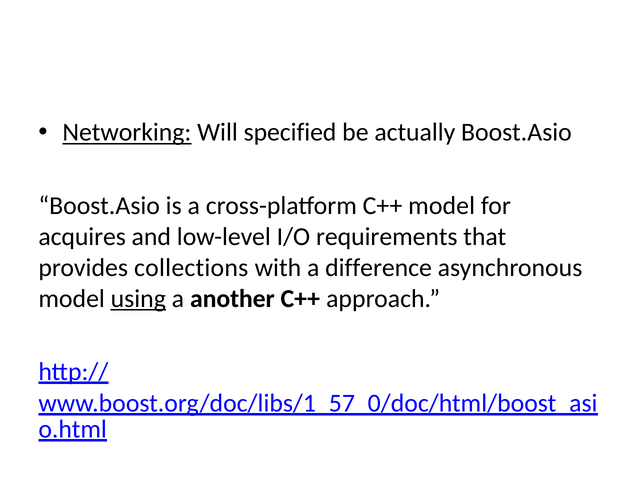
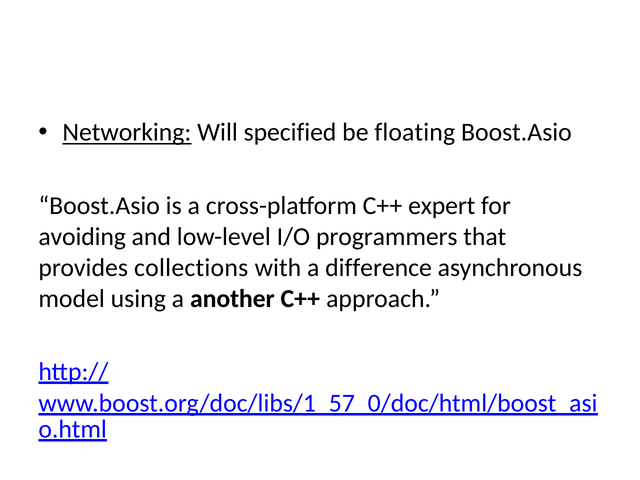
actually: actually -> floating (415, 132)
C++ model: model -> expert (442, 206)
acquires: acquires -> avoiding (82, 237)
requirements: requirements -> programmers (387, 237)
using underline: present -> none (138, 299)
